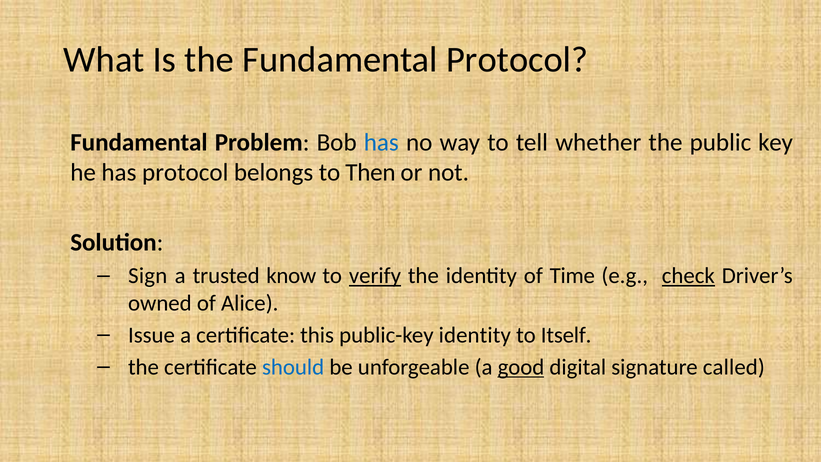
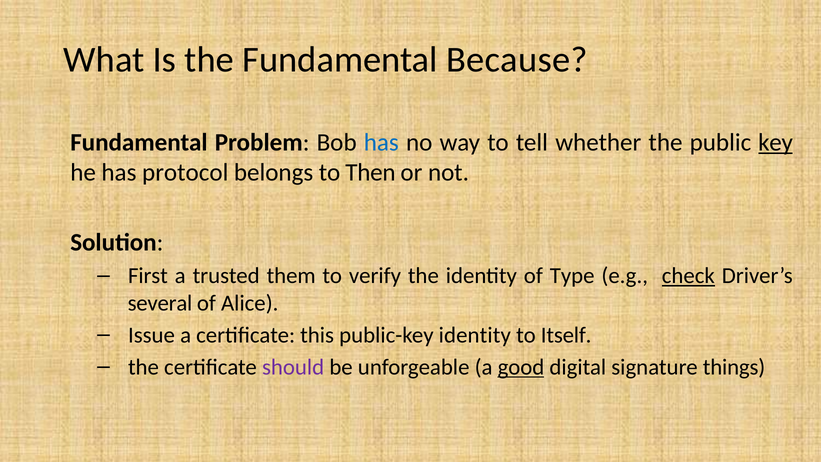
Fundamental Protocol: Protocol -> Because (517, 60)
key underline: none -> present (776, 142)
Sign: Sign -> First (148, 276)
know: know -> them (291, 276)
verify underline: present -> none (375, 276)
Time: Time -> Type (572, 276)
owned: owned -> several (160, 303)
should colour: blue -> purple (293, 367)
called: called -> things (734, 367)
